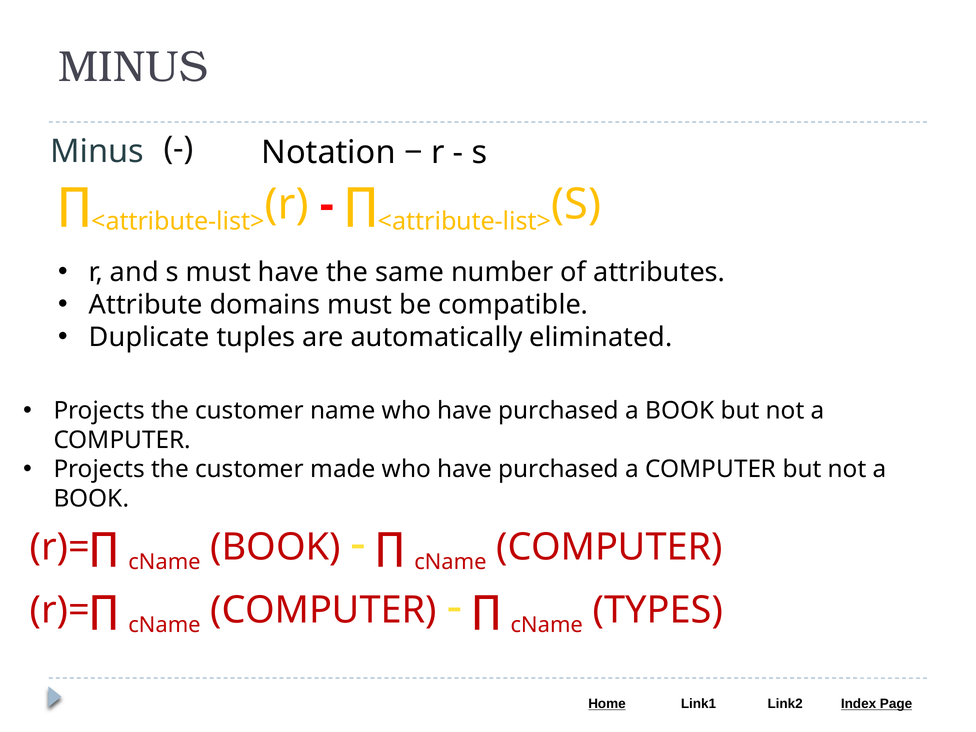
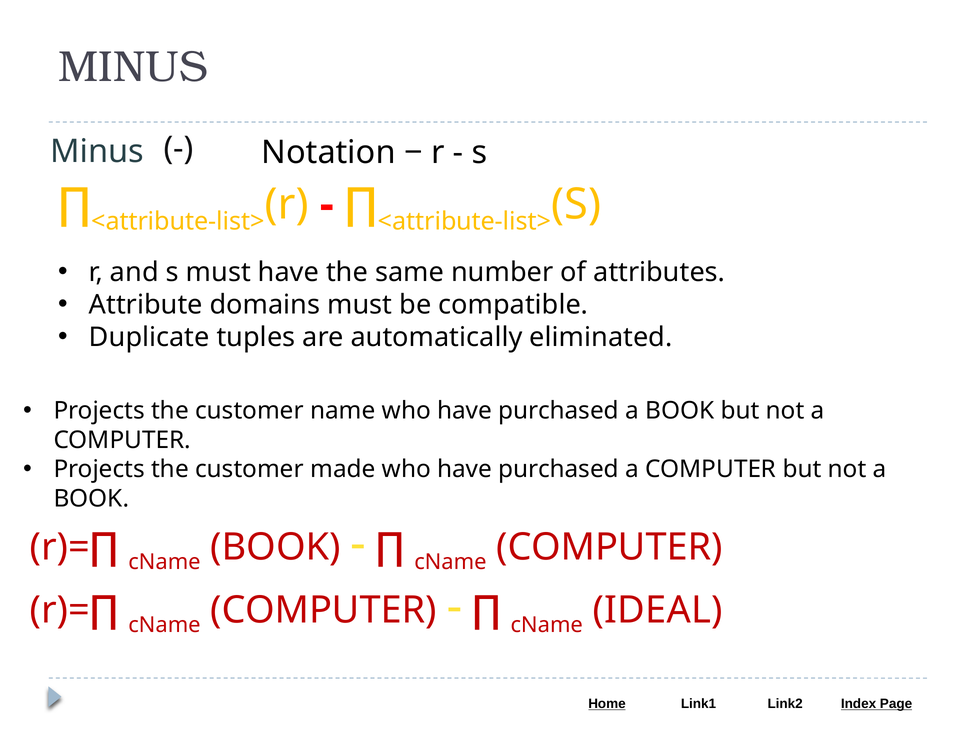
TYPES: TYPES -> IDEAL (658, 610)
